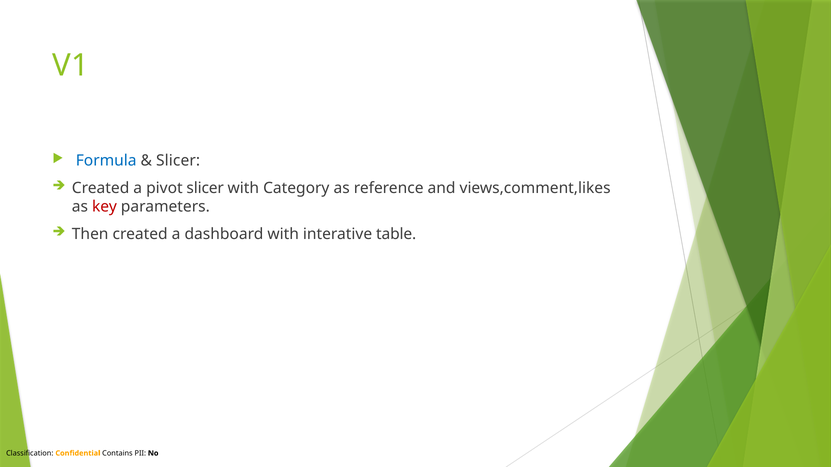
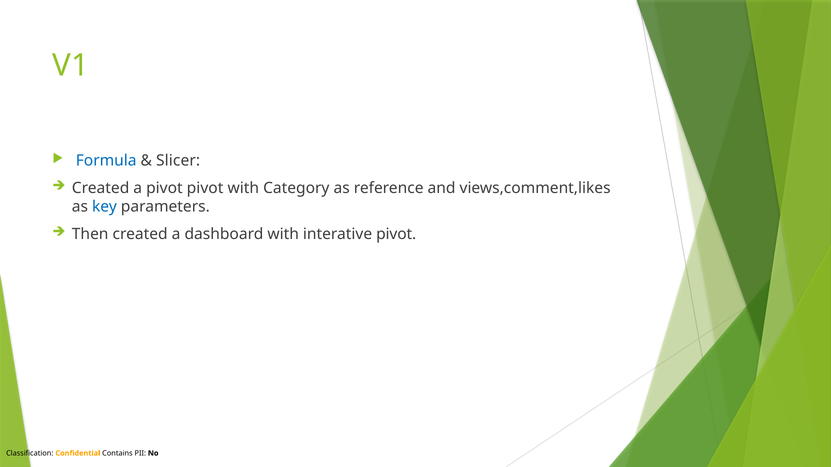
pivot slicer: slicer -> pivot (205, 188)
key colour: red -> blue (105, 207)
interative table: table -> pivot (396, 234)
